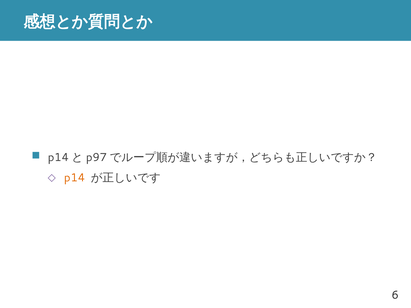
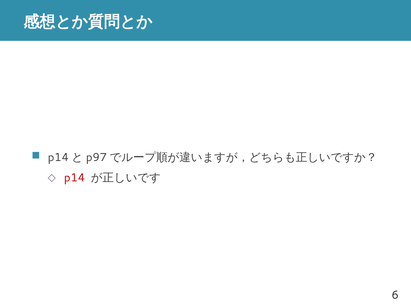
p14 colour: orange -> red (74, 178)
